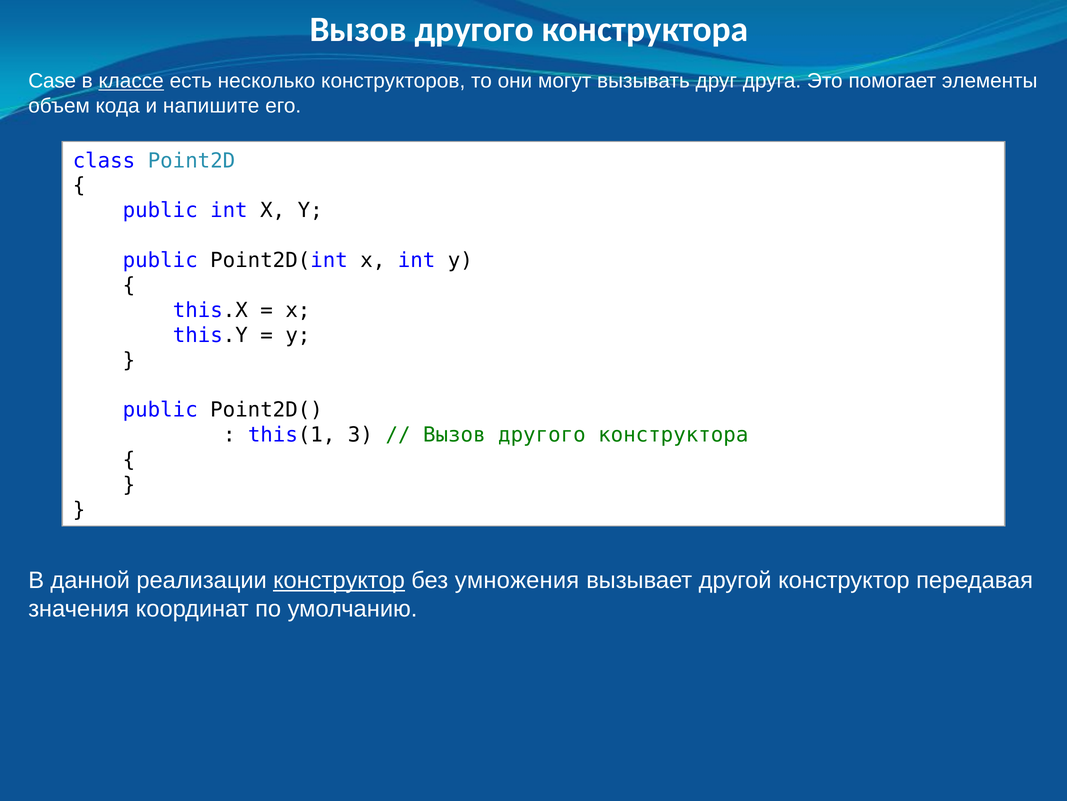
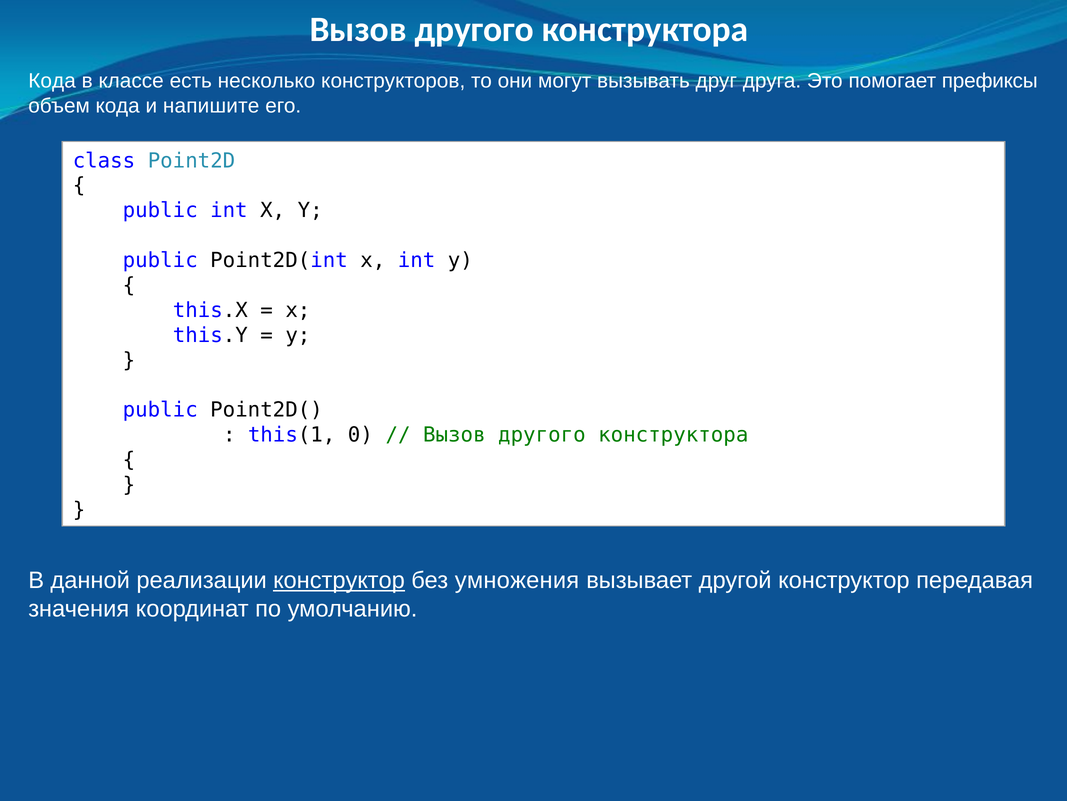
Case: Case -> Кода (52, 81)
классе underline: present -> none (131, 81)
элементы: элементы -> префиксы (990, 81)
3: 3 -> 0 (360, 435)
